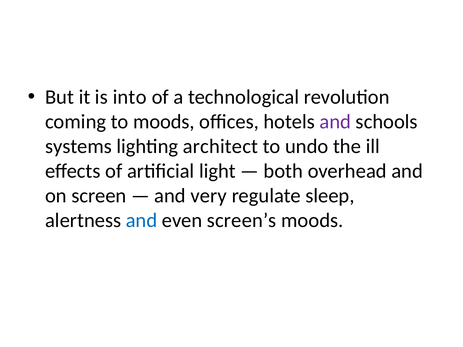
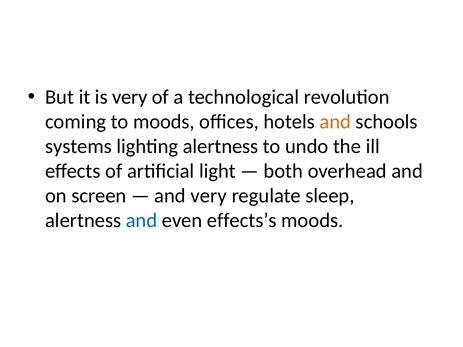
is into: into -> very (130, 97)
and colour: purple -> orange (335, 122)
lighting architect: architect -> alertness (221, 147)
screen’s: screen’s -> effects’s (242, 221)
